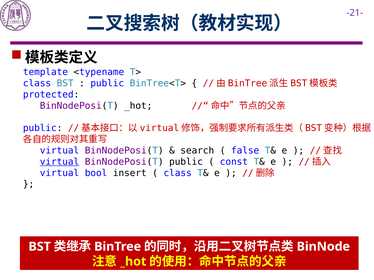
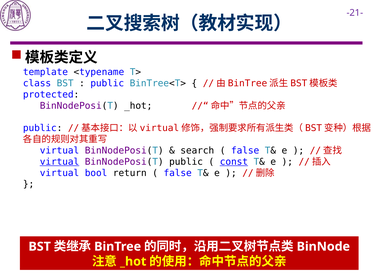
const underline: none -> present (234, 162)
insert: insert -> return (130, 173)
class: class -> false (178, 173)
